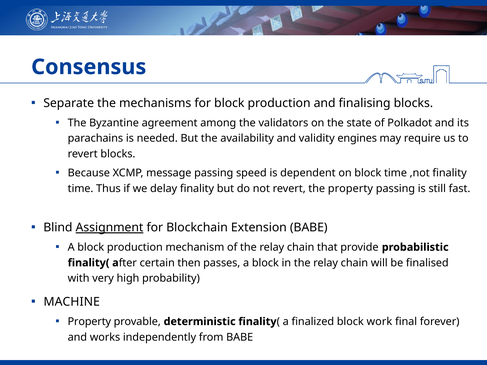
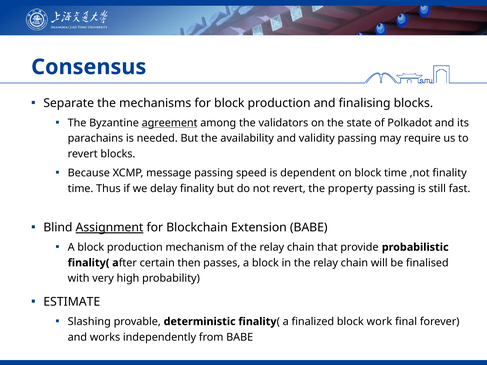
agreement underline: none -> present (170, 123)
validity engines: engines -> passing (357, 139)
MACHINE: MACHINE -> ESTIMATE (72, 302)
Property: Property -> Slashing (89, 322)
